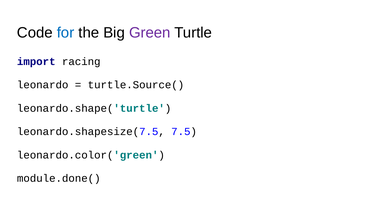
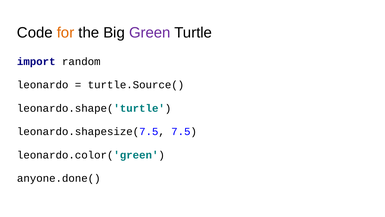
for colour: blue -> orange (66, 33)
racing: racing -> random (81, 61)
module.done(: module.done( -> anyone.done( (59, 178)
